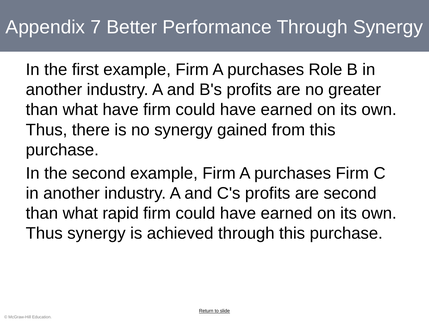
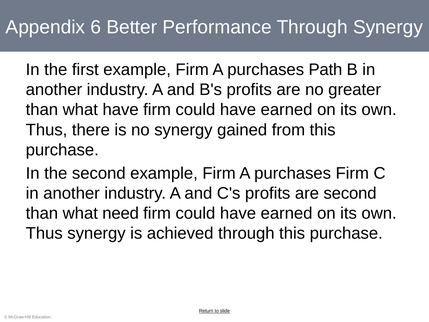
7: 7 -> 6 (96, 27)
Role: Role -> Path (325, 70)
rapid: rapid -> need (121, 213)
